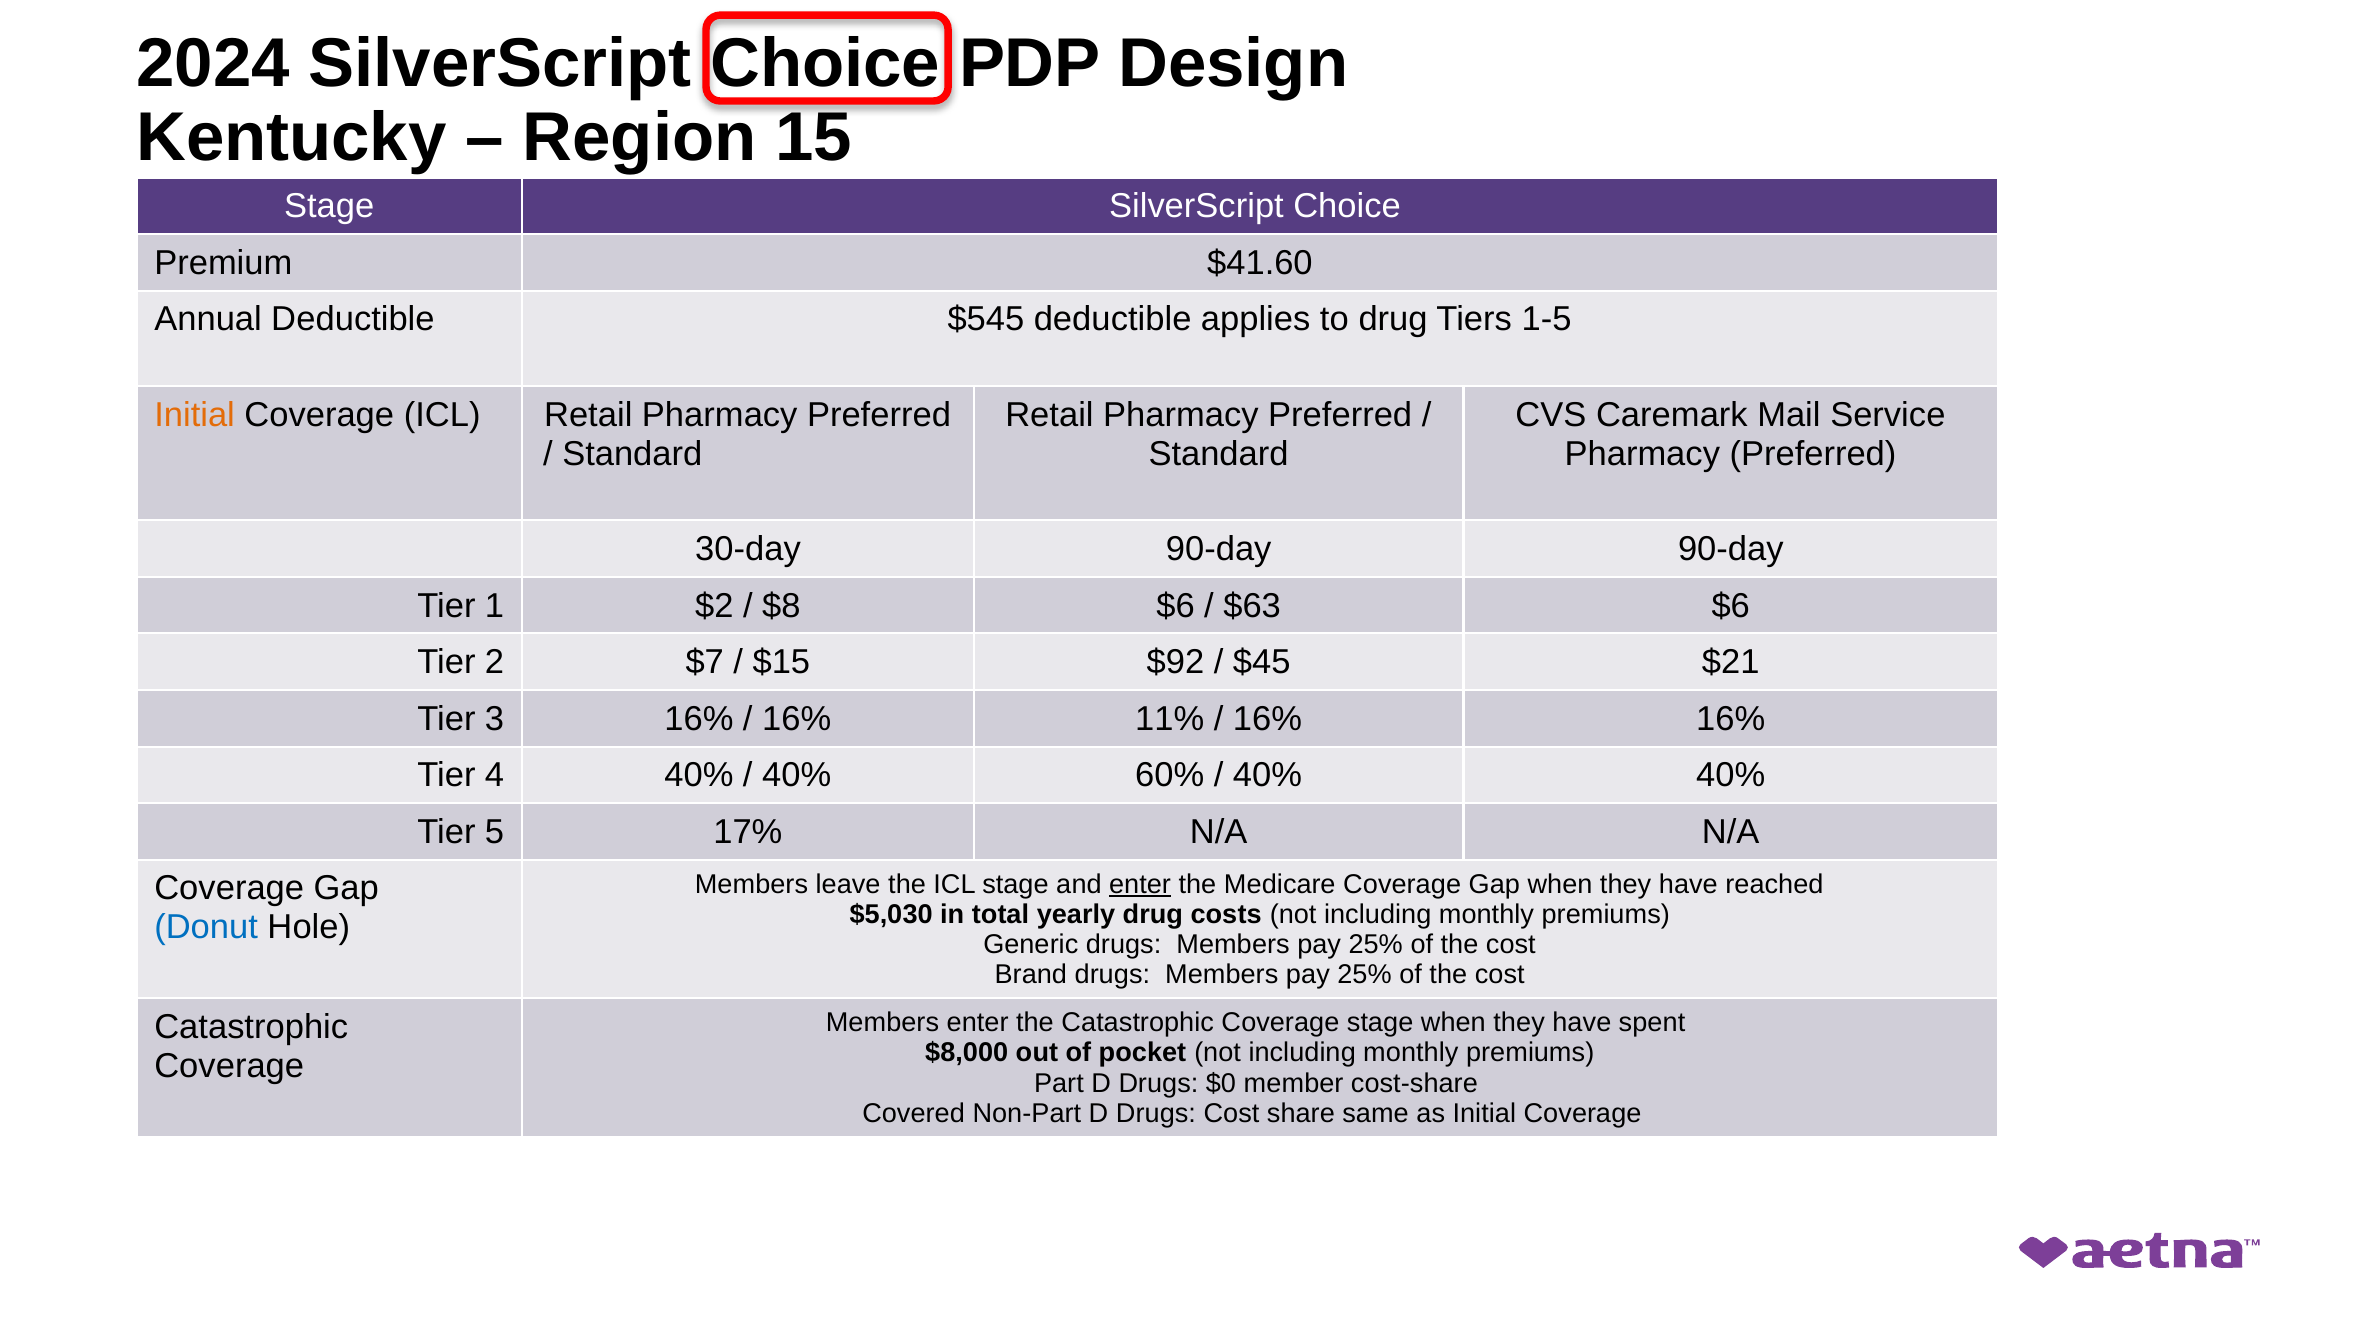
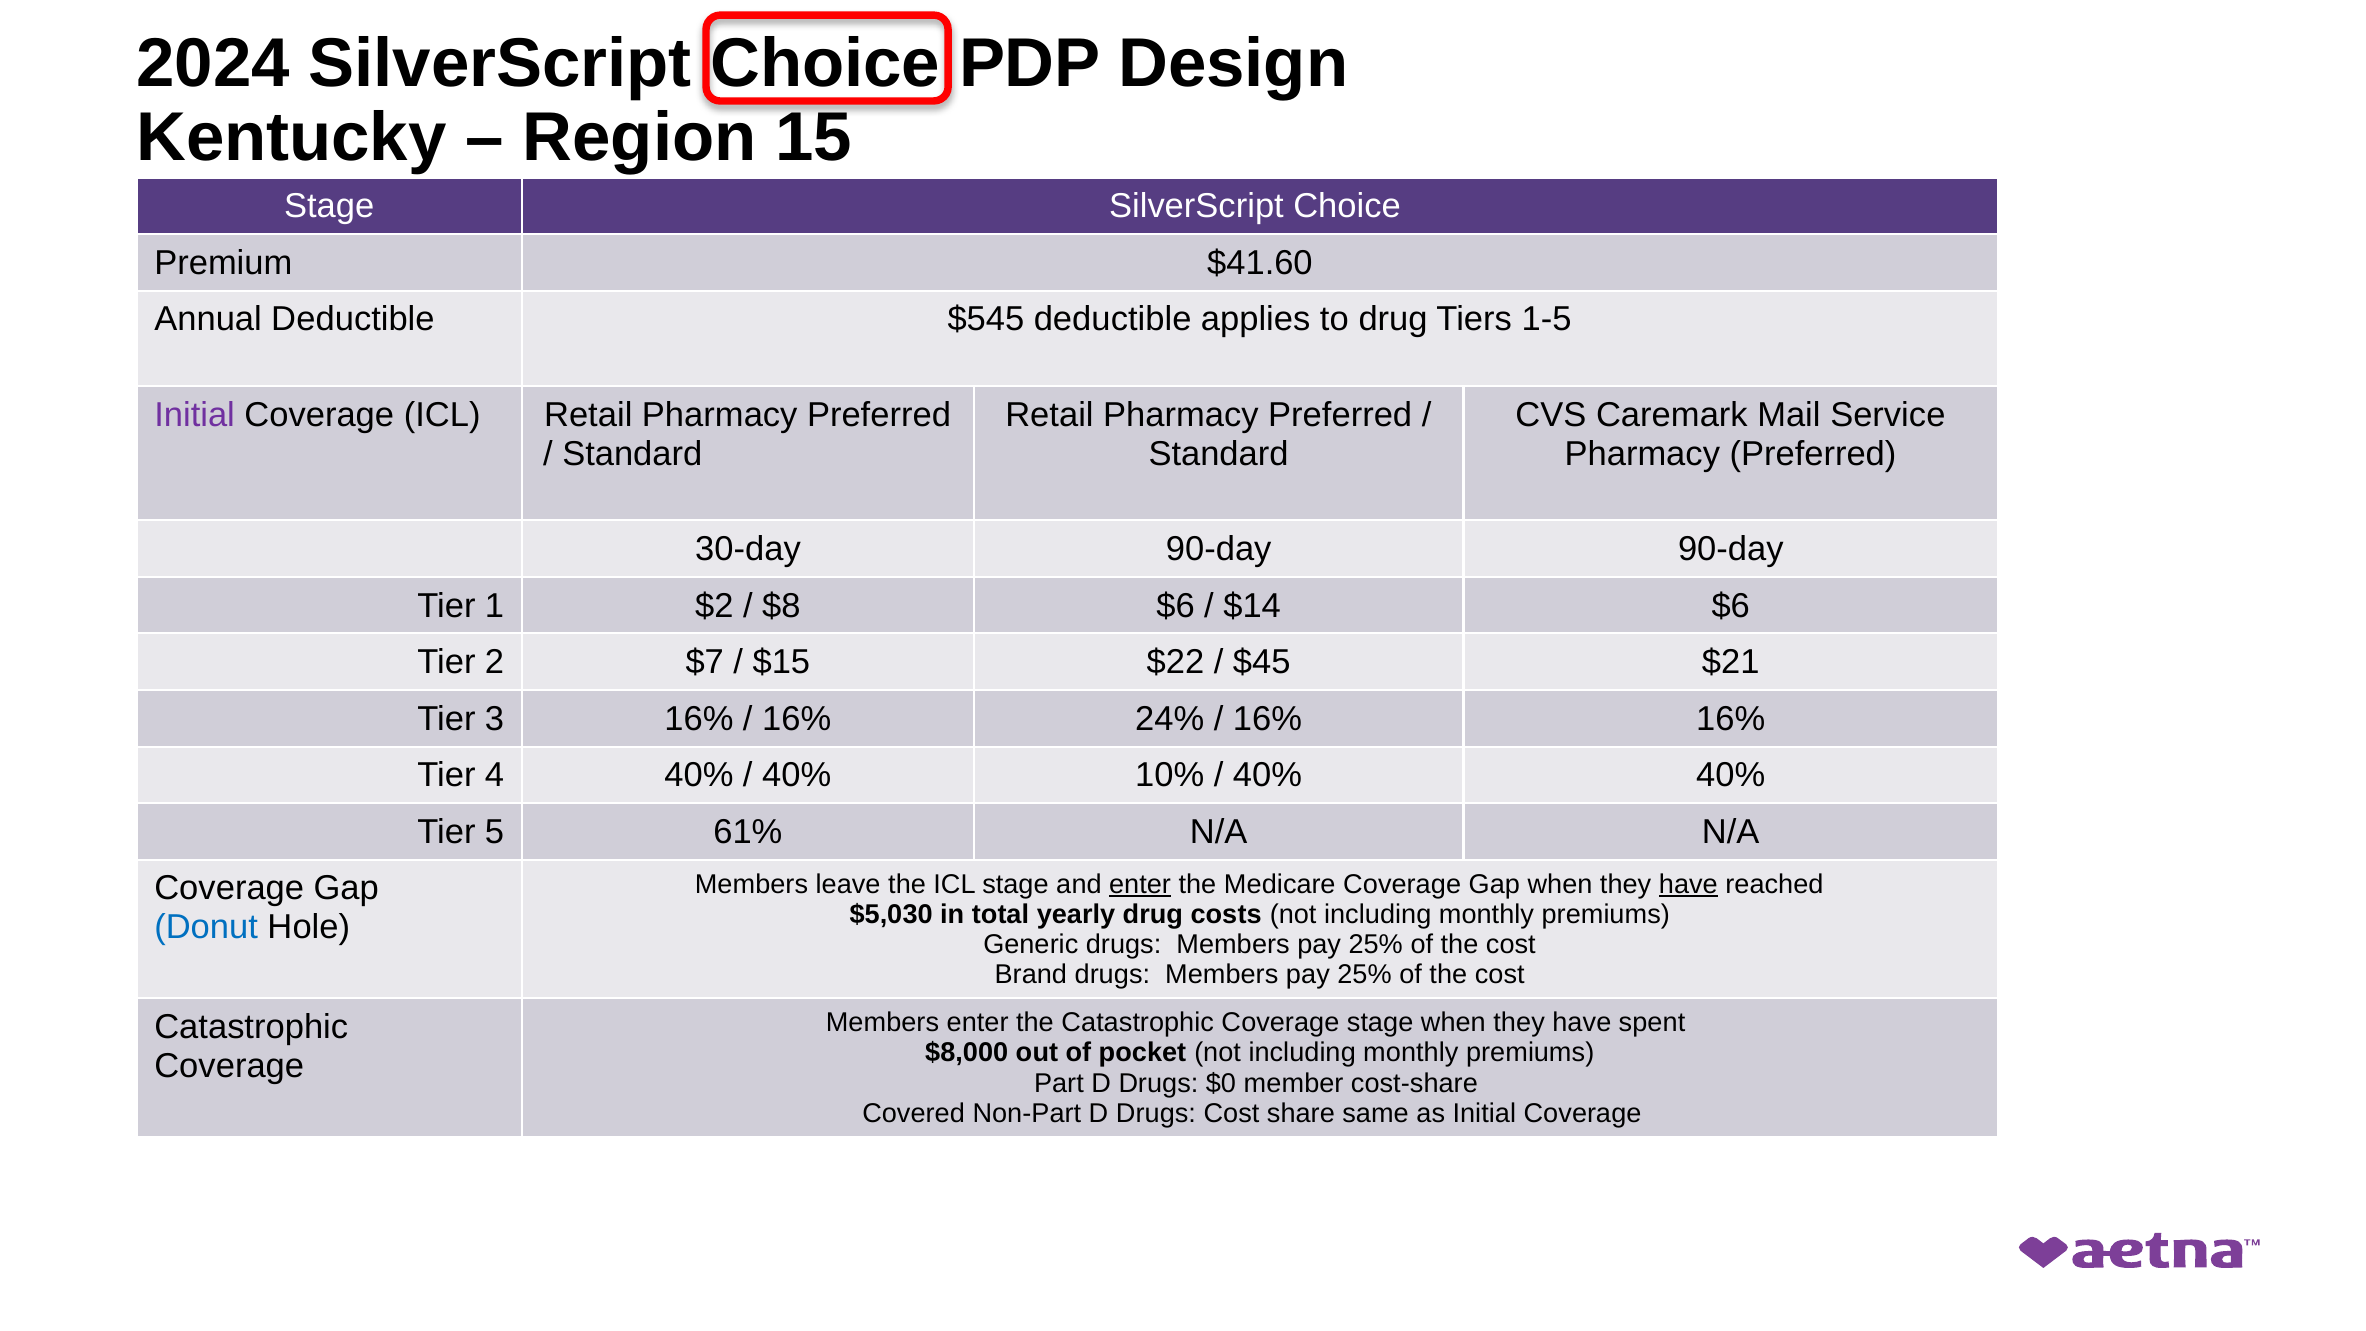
Initial colour: orange -> purple (195, 415)
$63: $63 -> $14 (1252, 606)
$92: $92 -> $22 (1175, 662)
11%: 11% -> 24% (1170, 719)
60%: 60% -> 10% (1170, 775)
17%: 17% -> 61% (748, 832)
have underline: none -> present (1688, 884)
